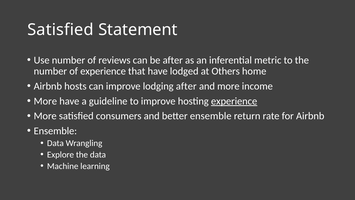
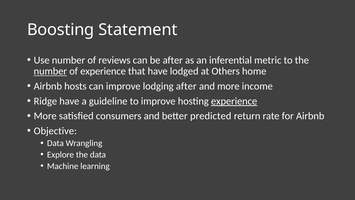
Satisfied: Satisfied -> Boosting (61, 30)
number underline: none -> present (50, 71)
More: More -> Ridge (45, 101)
better ensemble: ensemble -> predicted (211, 116)
Ensemble: Ensemble -> Objective (55, 131)
